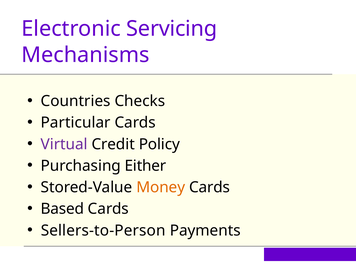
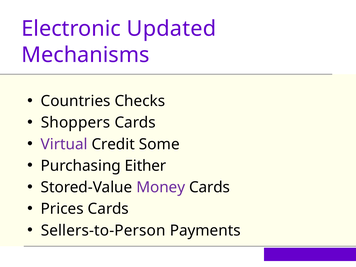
Servicing: Servicing -> Updated (172, 29)
Particular: Particular -> Shoppers (76, 123)
Policy: Policy -> Some (159, 144)
Money colour: orange -> purple (161, 187)
Based: Based -> Prices (62, 209)
